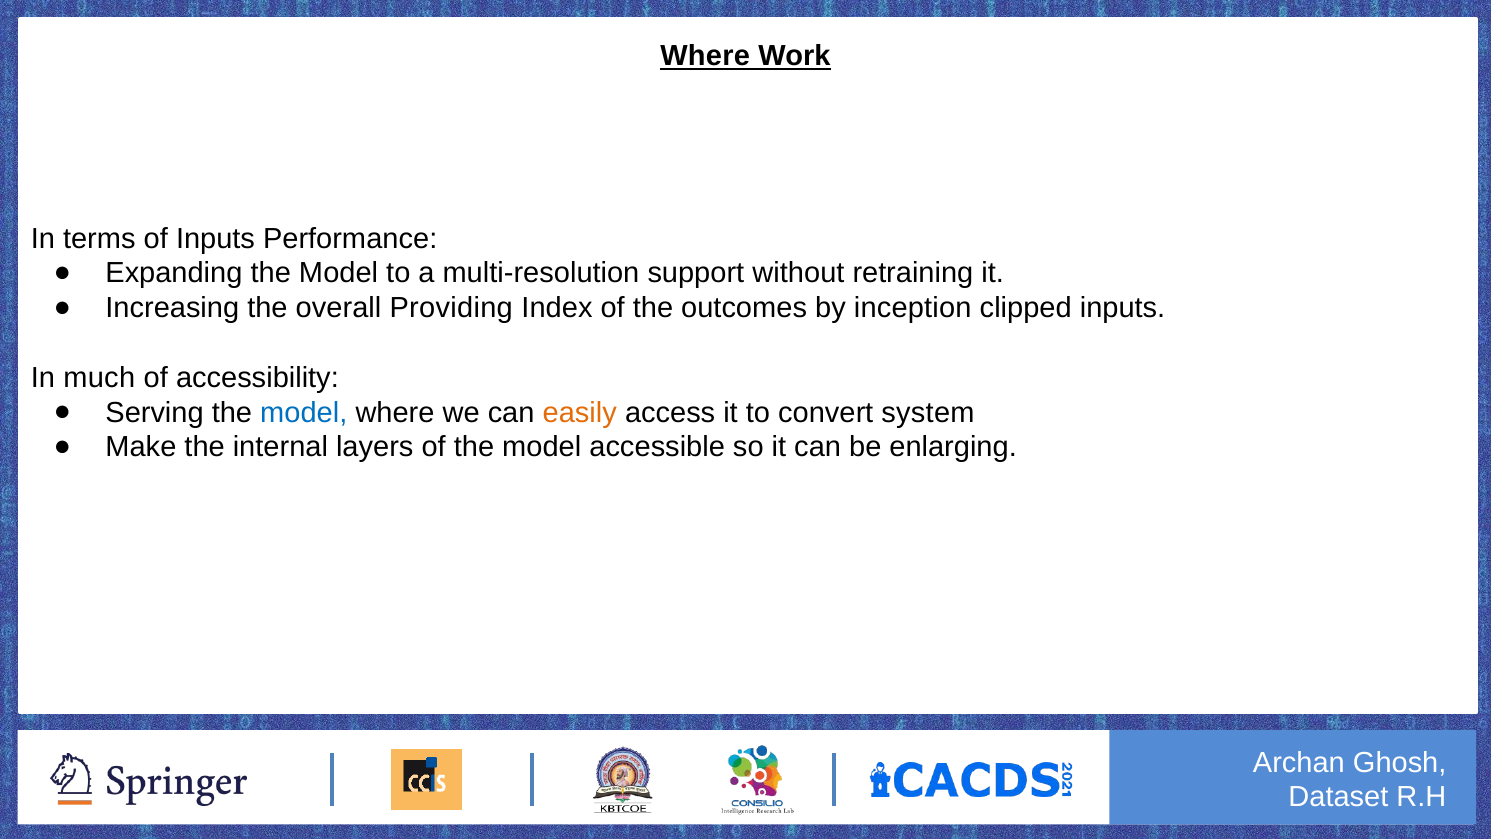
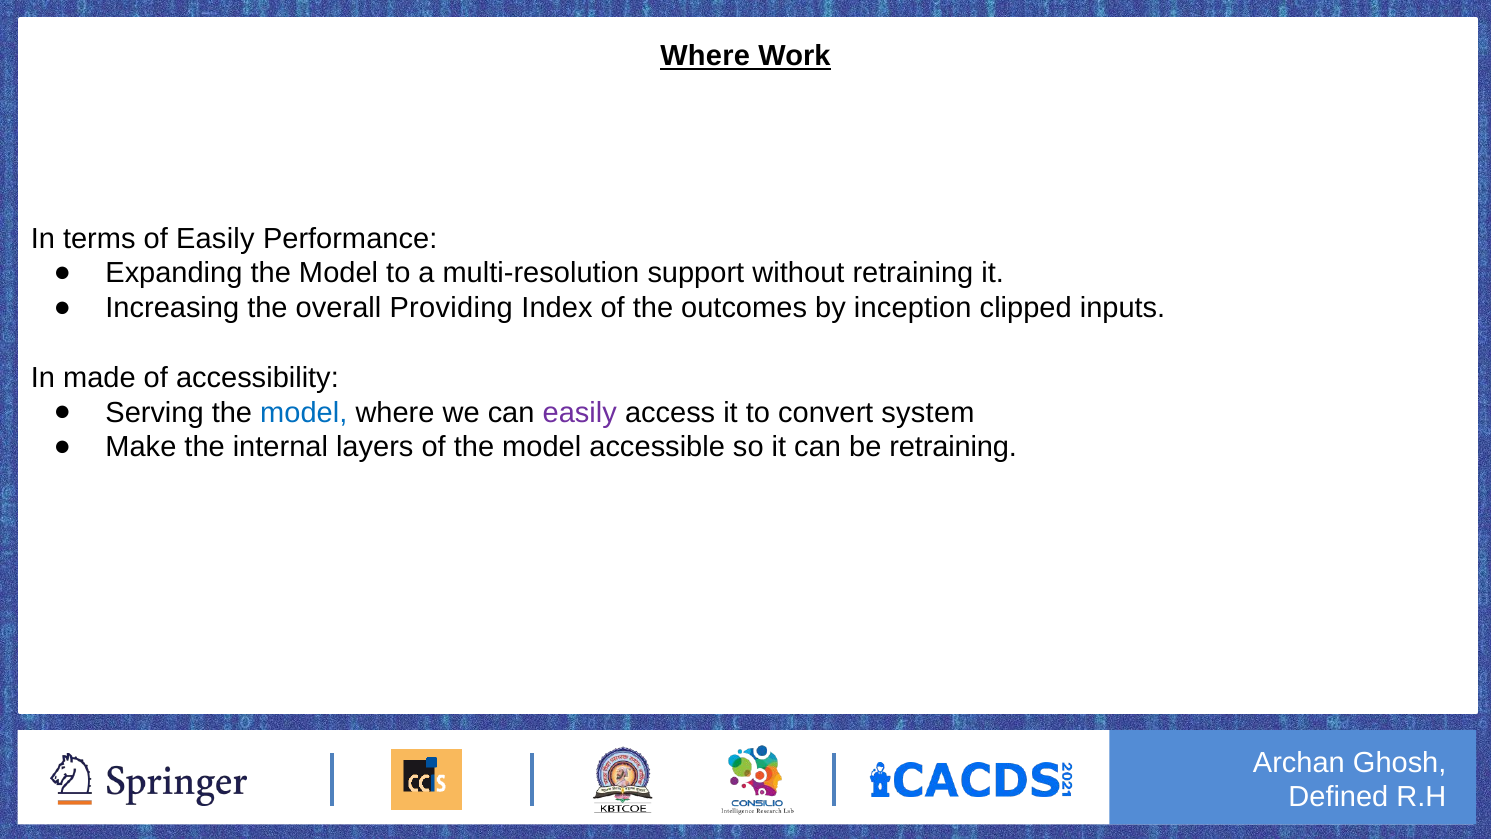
of Inputs: Inputs -> Easily (215, 238)
much: much -> made (99, 378)
easily colour: orange -> purple (580, 412)
be enlarging: enlarging -> retraining (953, 447)
Dataset: Dataset -> Defined (1338, 797)
